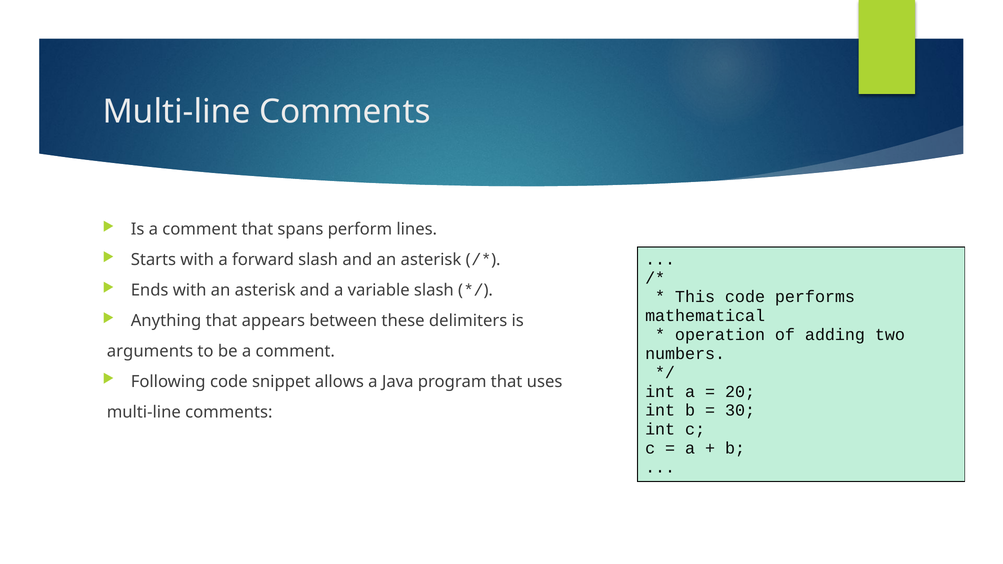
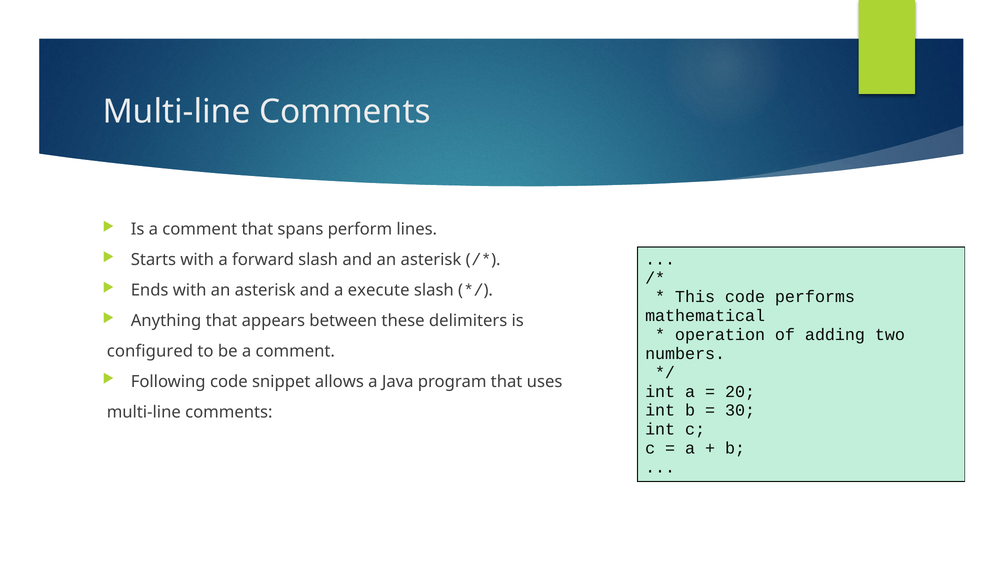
variable: variable -> execute (379, 290)
arguments: arguments -> configured (150, 351)
